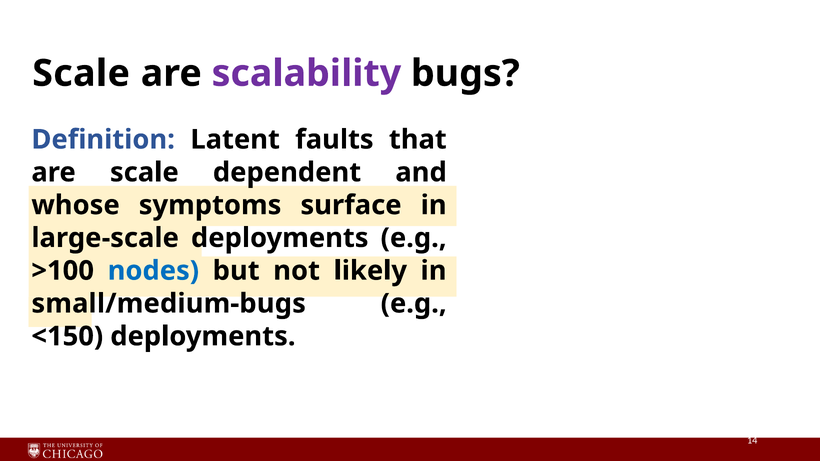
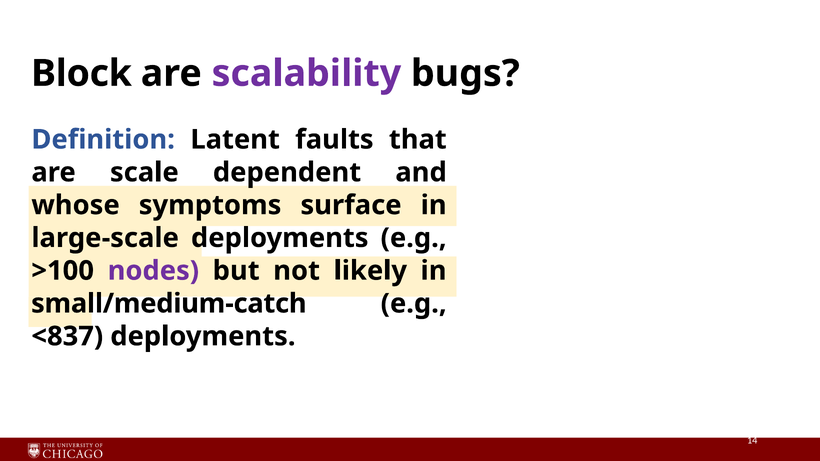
Scale: Scale -> Block (81, 73)
nodes colour: blue -> purple (153, 271)
small/medium-bugs: small/medium-bugs -> small/medium-catch (169, 304)
<150: <150 -> <837 (67, 336)
